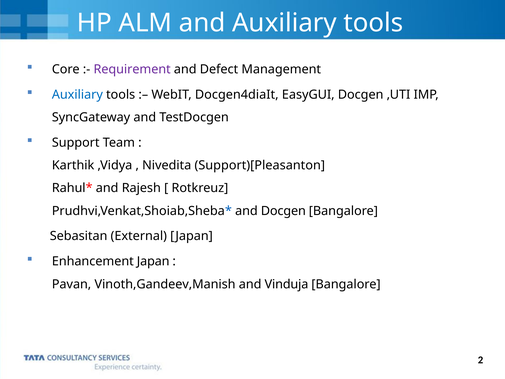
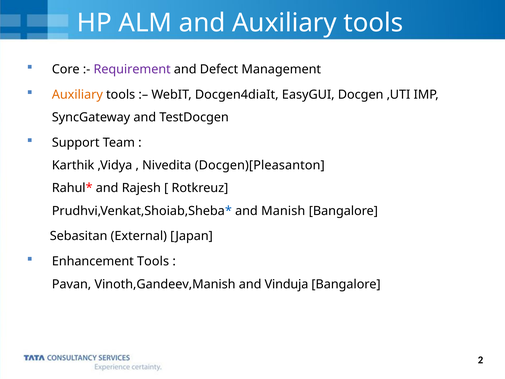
Auxiliary colour: blue -> orange (77, 95)
Support)[Pleasanton: Support)[Pleasanton -> Docgen)[Pleasanton (260, 165)
and Docgen: Docgen -> Manish (283, 211)
Enhancement Japan: Japan -> Tools (153, 261)
